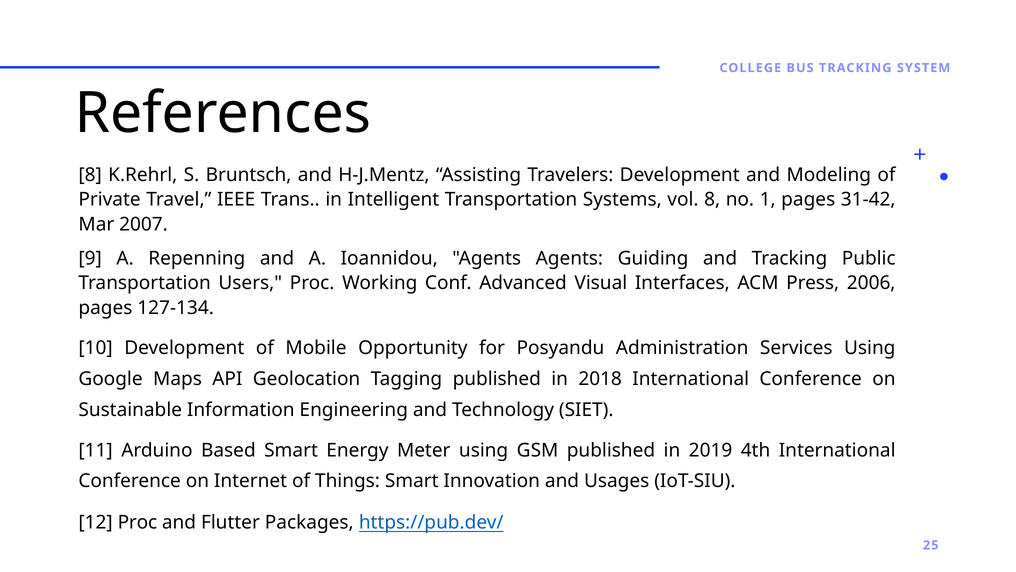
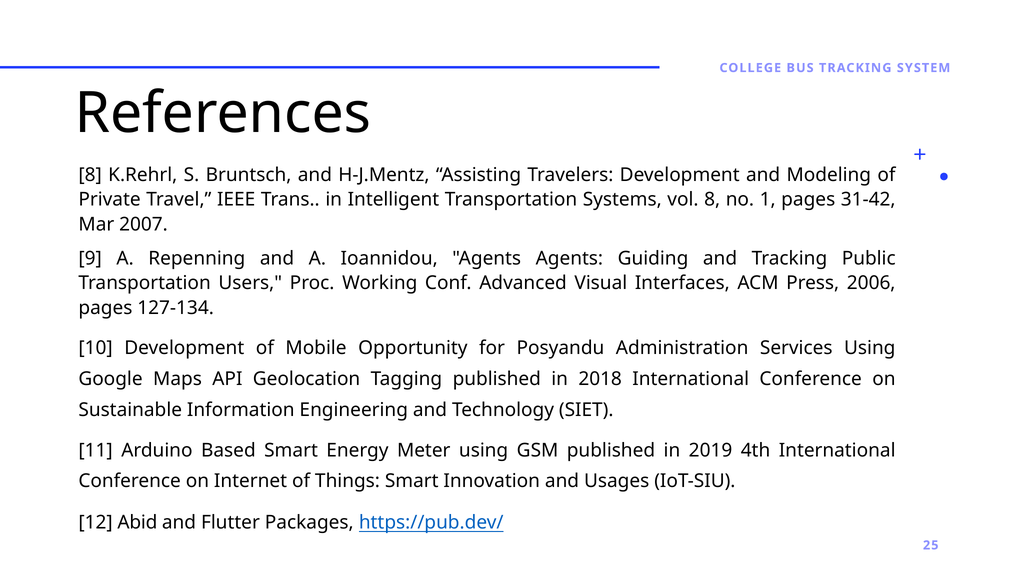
12 Proc: Proc -> Abid (137, 522)
